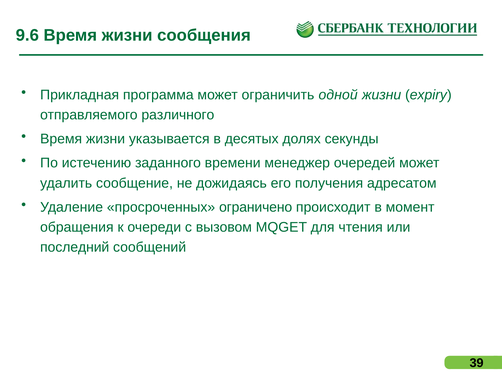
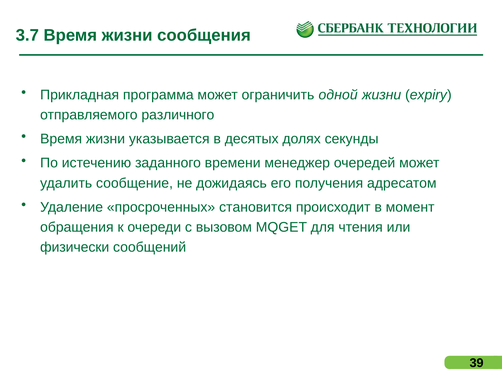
9.6: 9.6 -> 3.7 (27, 35)
ограничено: ограничено -> становится (256, 207)
последний: последний -> физически (75, 247)
